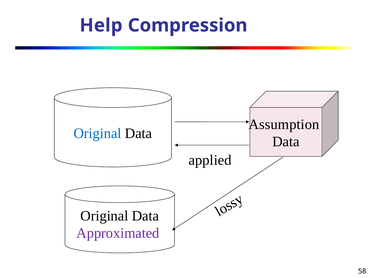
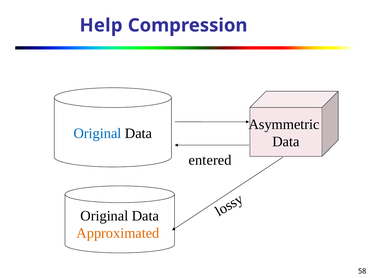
Assumption: Assumption -> Asymmetric (284, 124)
applied: applied -> entered (210, 160)
Approximated colour: purple -> orange (118, 233)
